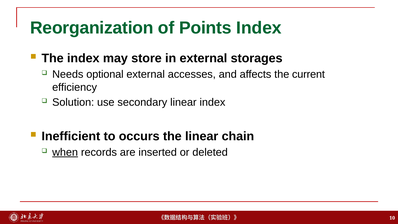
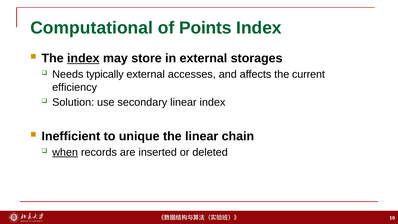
Reorganization: Reorganization -> Computational (92, 28)
index underline: none -> present (83, 58)
optional: optional -> typically (105, 74)
occurs: occurs -> unique (139, 136)
